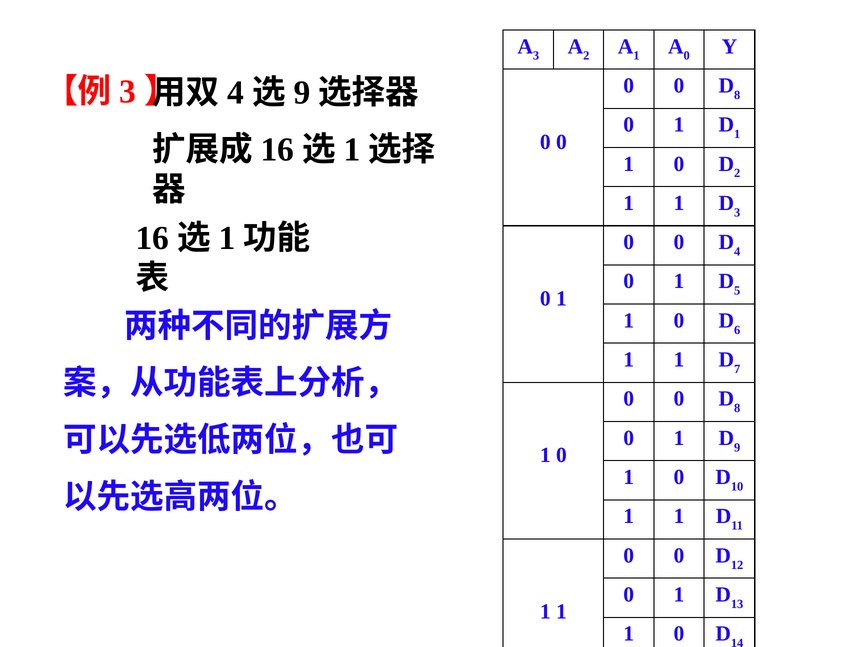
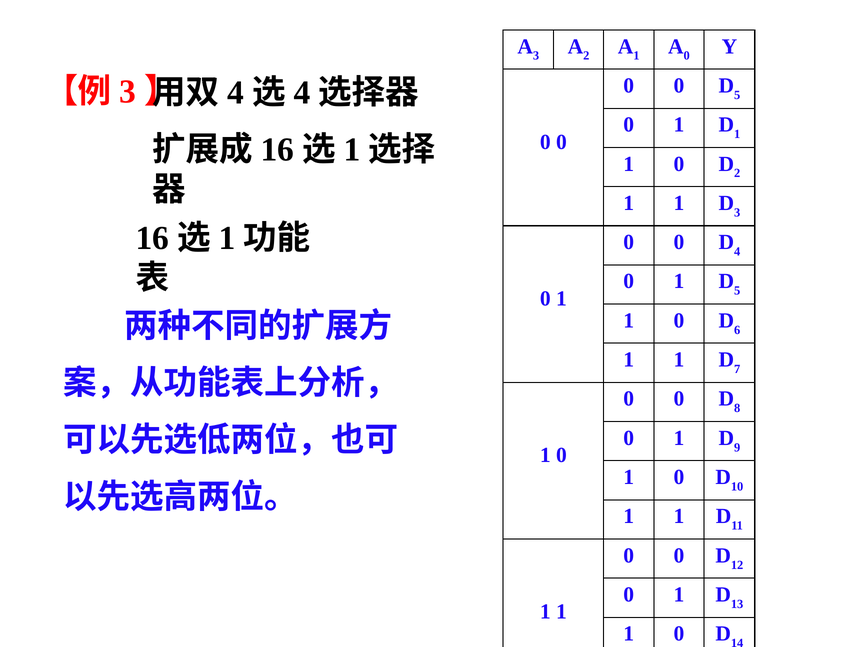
8: 8 -> 5 (737, 95)
9: 9 -> 4 (302, 93)
